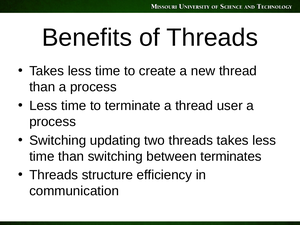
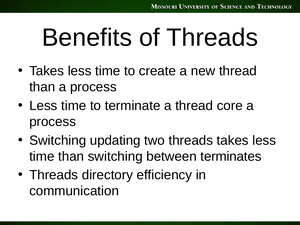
user: user -> core (230, 106)
structure: structure -> directory (107, 175)
